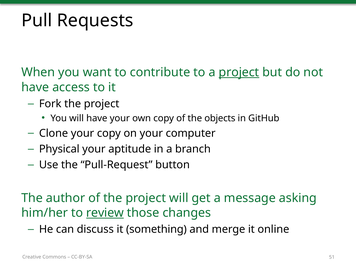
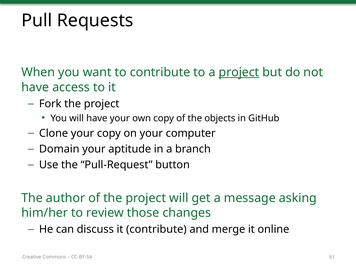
Physical: Physical -> Domain (59, 149)
review underline: present -> none (105, 213)
it something: something -> contribute (156, 229)
